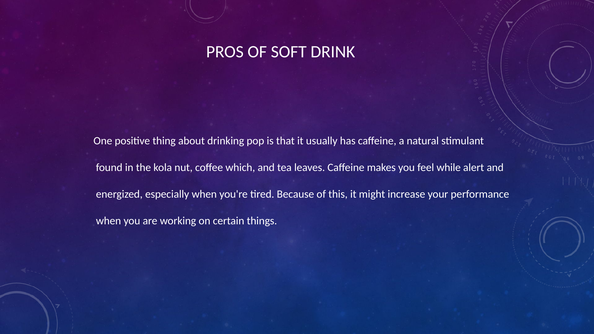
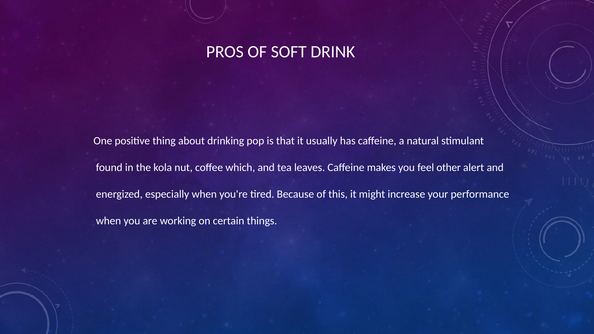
while: while -> other (449, 167)
